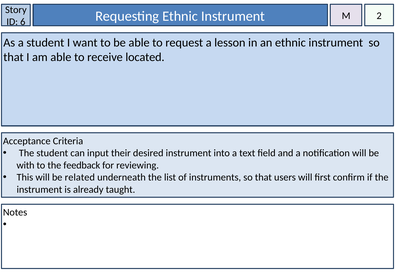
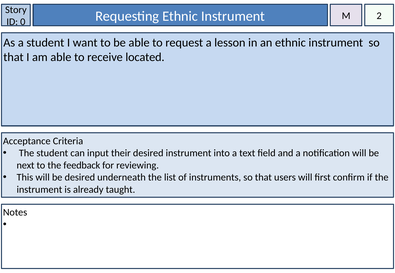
6: 6 -> 0 (23, 22)
with: with -> next (26, 166)
be related: related -> desired (80, 178)
